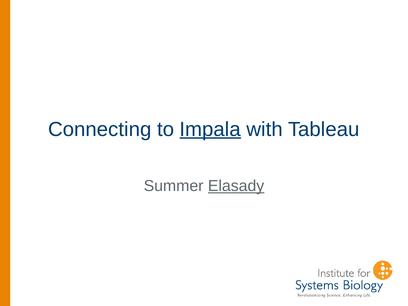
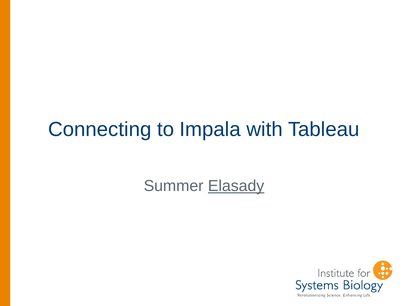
Impala underline: present -> none (210, 129)
